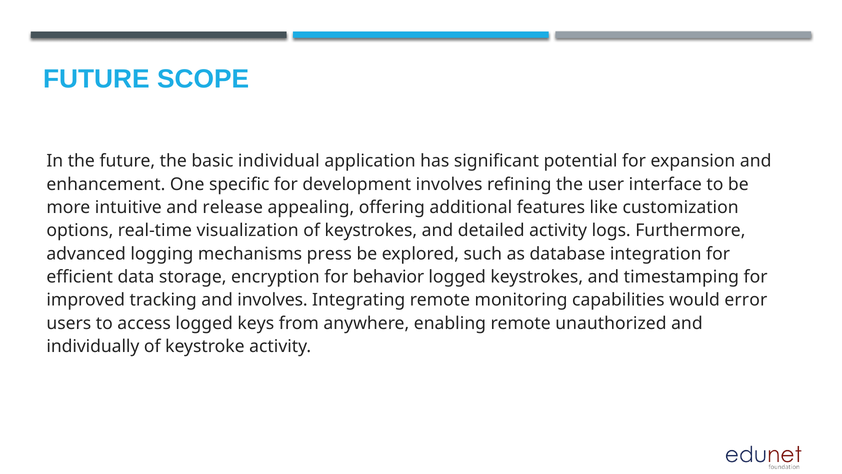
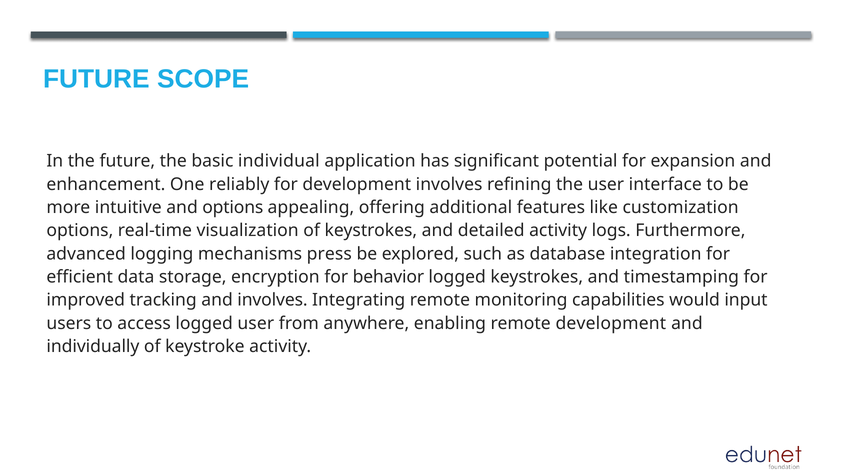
specific: specific -> reliably (239, 184)
and release: release -> options (233, 207)
error: error -> input (746, 300)
logged keys: keys -> user (256, 323)
remote unauthorized: unauthorized -> development (611, 323)
